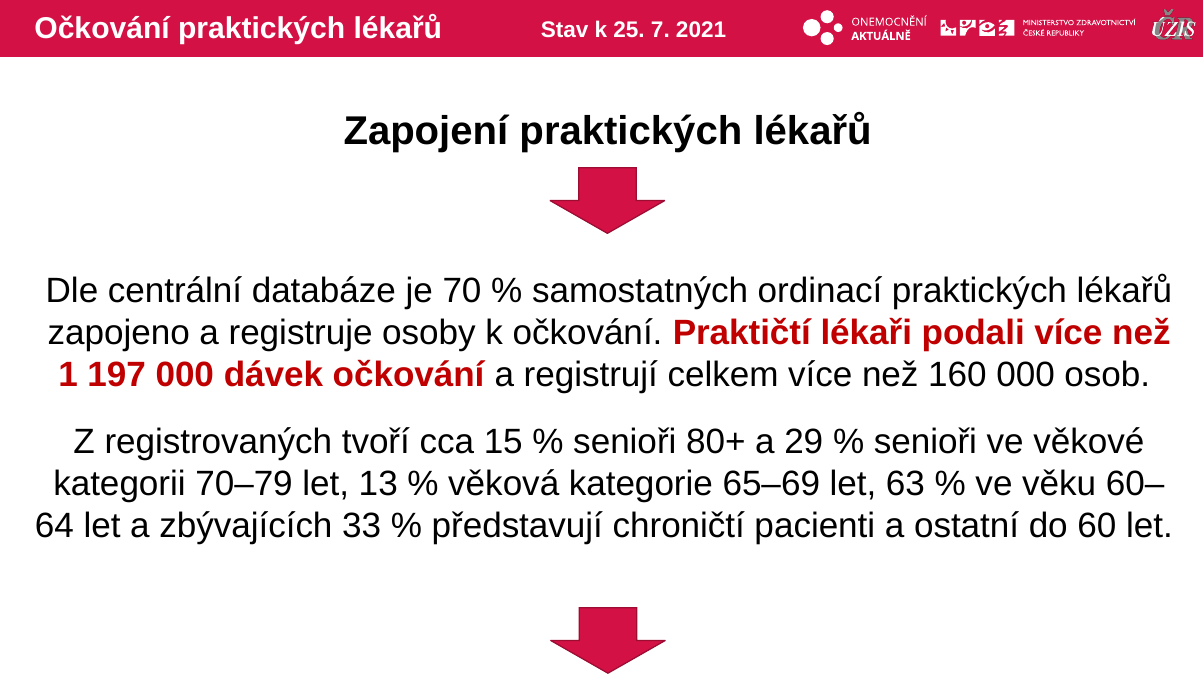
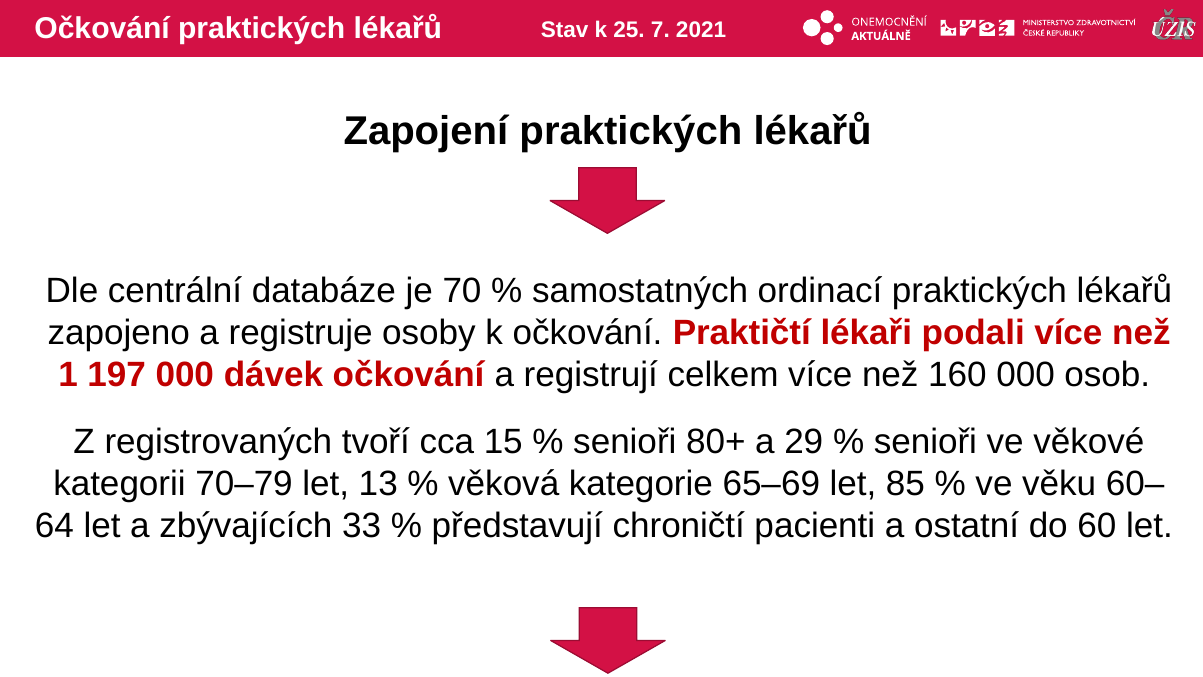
63: 63 -> 85 (905, 483)
